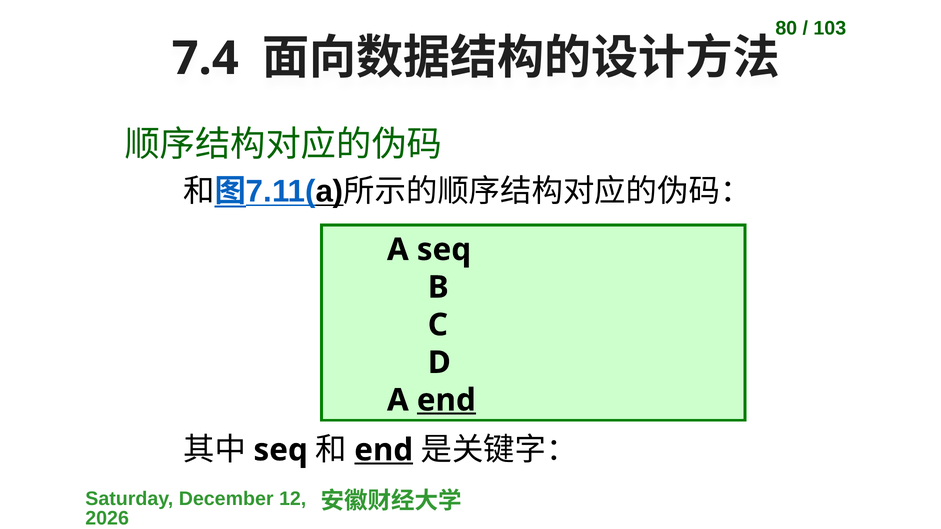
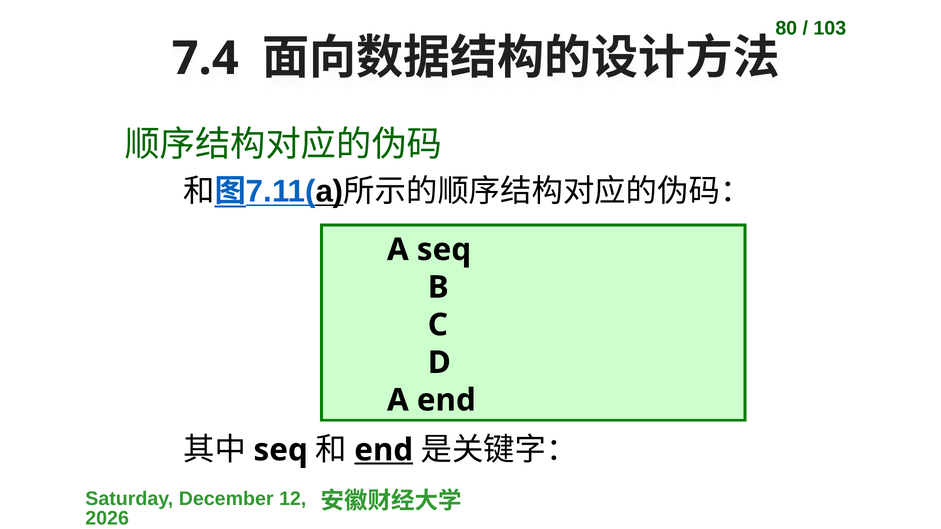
end underline: present -> none (446, 400)
